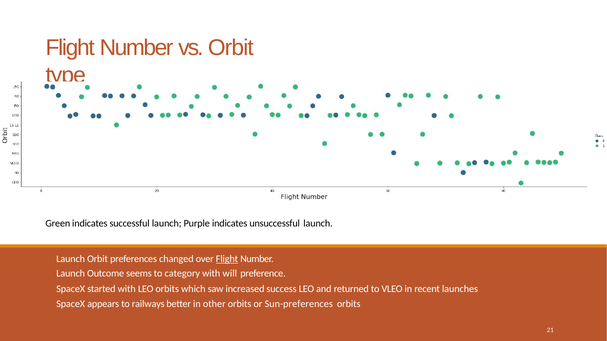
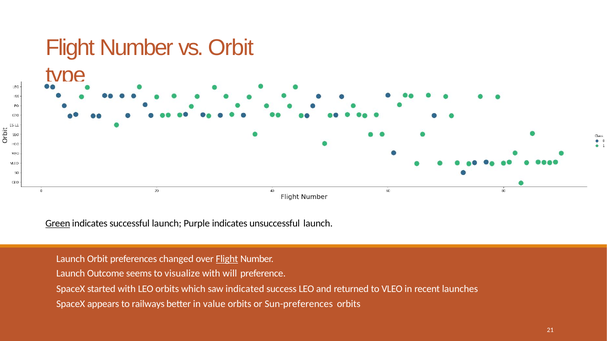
Green underline: none -> present (58, 224)
category: category -> visualize (182, 274)
increased: increased -> indicated (245, 289)
other: other -> value (214, 304)
